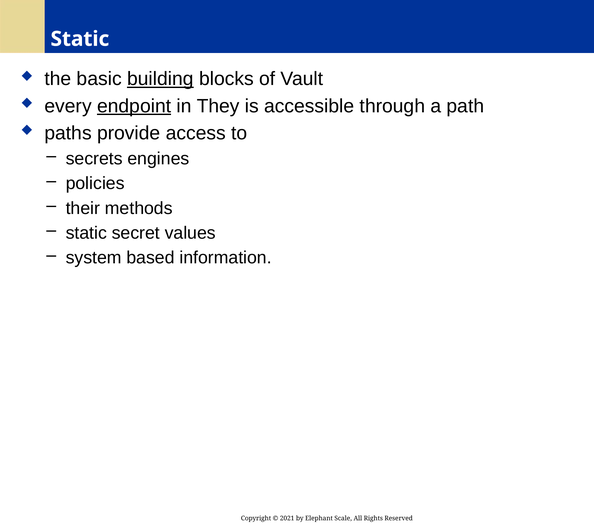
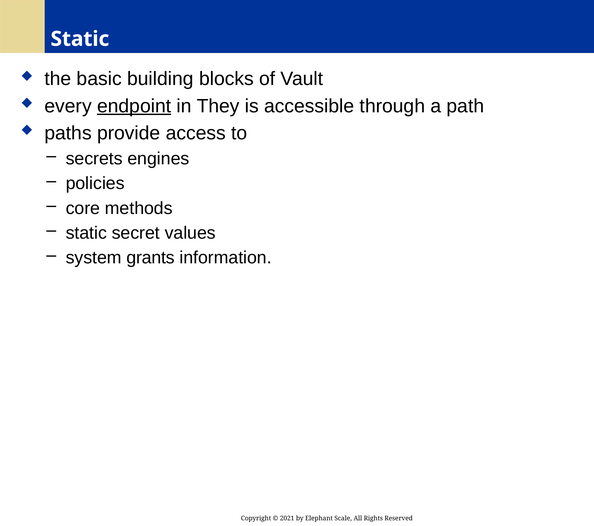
building underline: present -> none (160, 79)
their: their -> core (83, 208)
based: based -> grants (151, 258)
